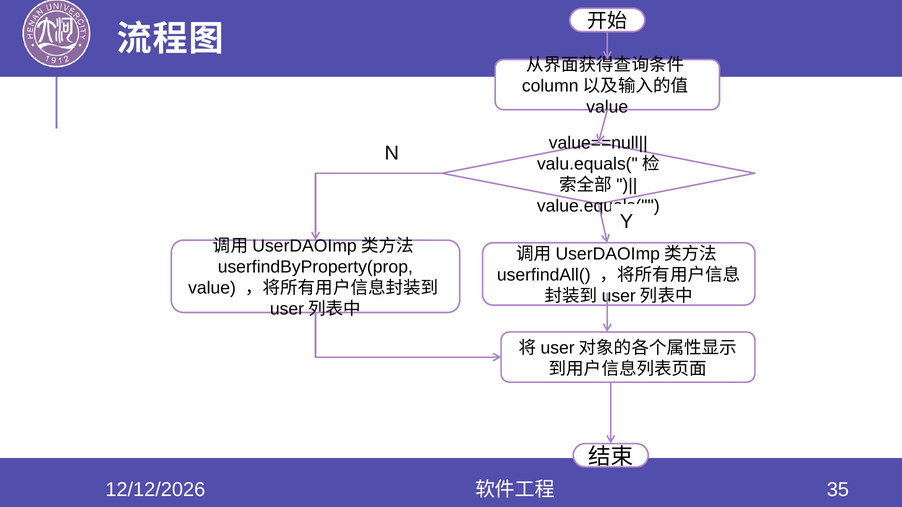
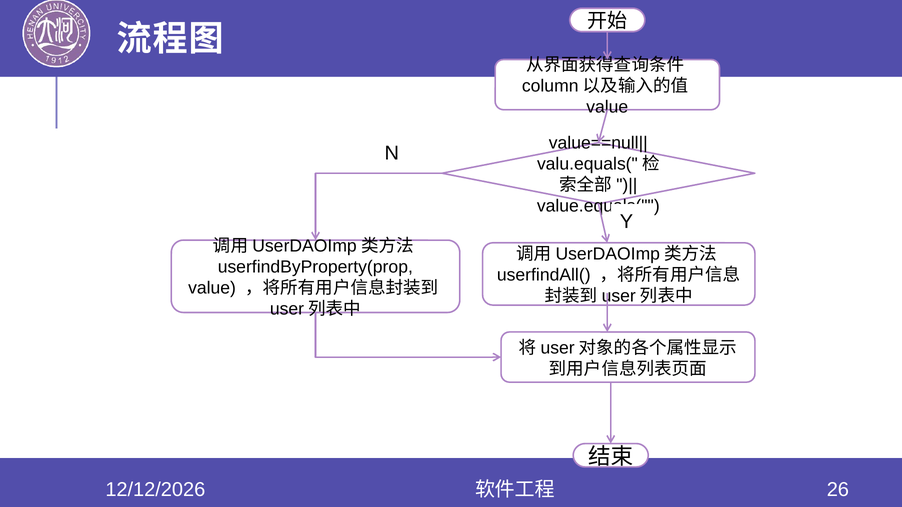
35: 35 -> 26 (838, 490)
